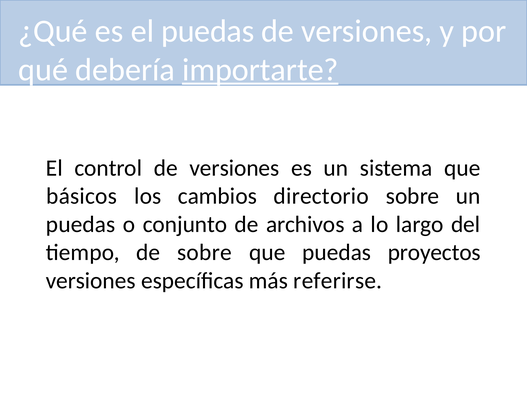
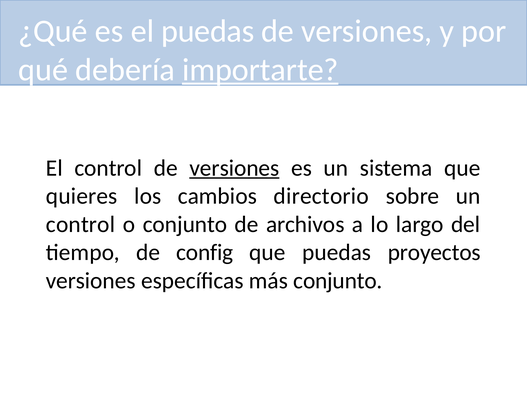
versiones underline: none -> present (234, 168)
básicos: básicos -> quieres (82, 196)
puedas: puedas -> control (81, 224)
de sobre: sobre -> config (205, 252)
más referirse: referirse -> conjunto (338, 280)
